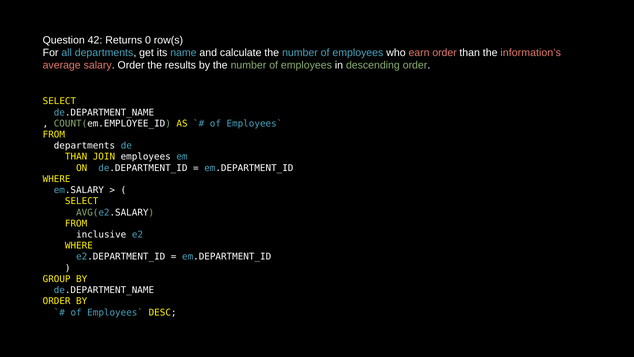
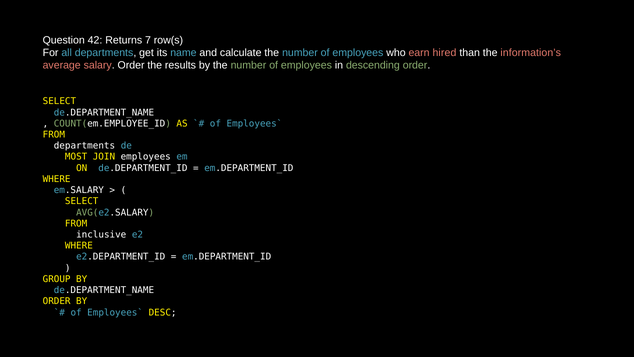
0: 0 -> 7 (148, 40)
earn order: order -> hired (444, 53)
THAN: THAN -> MOST (76, 157)
